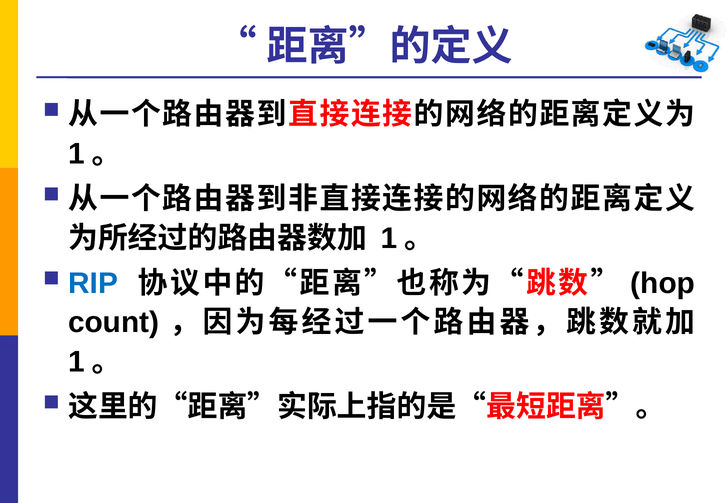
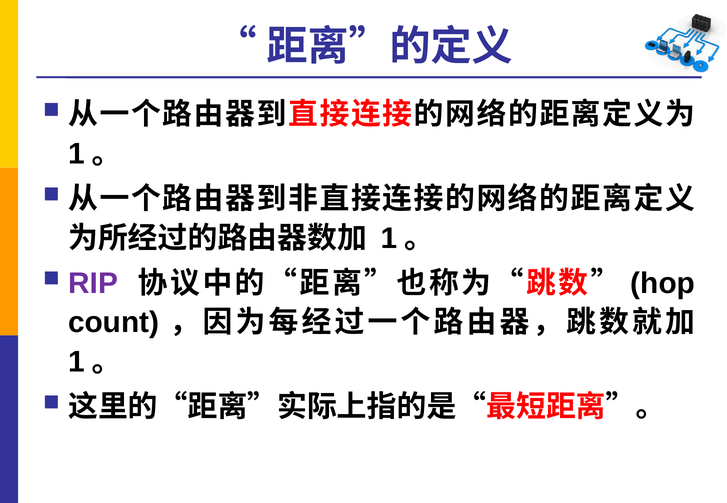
RIP colour: blue -> purple (93, 283)
